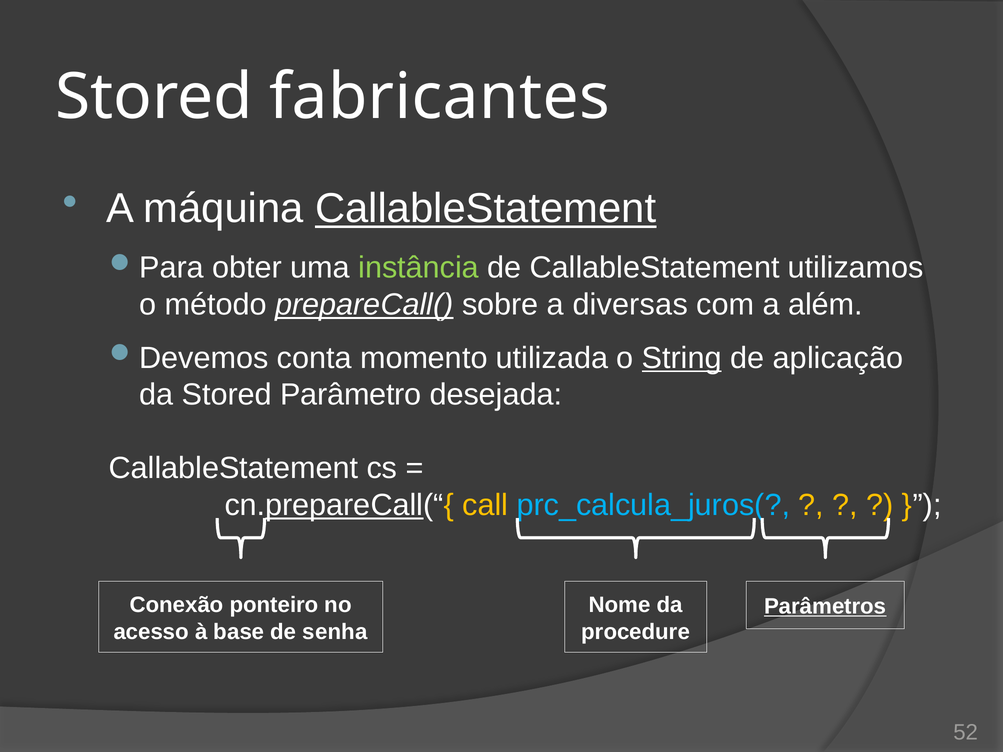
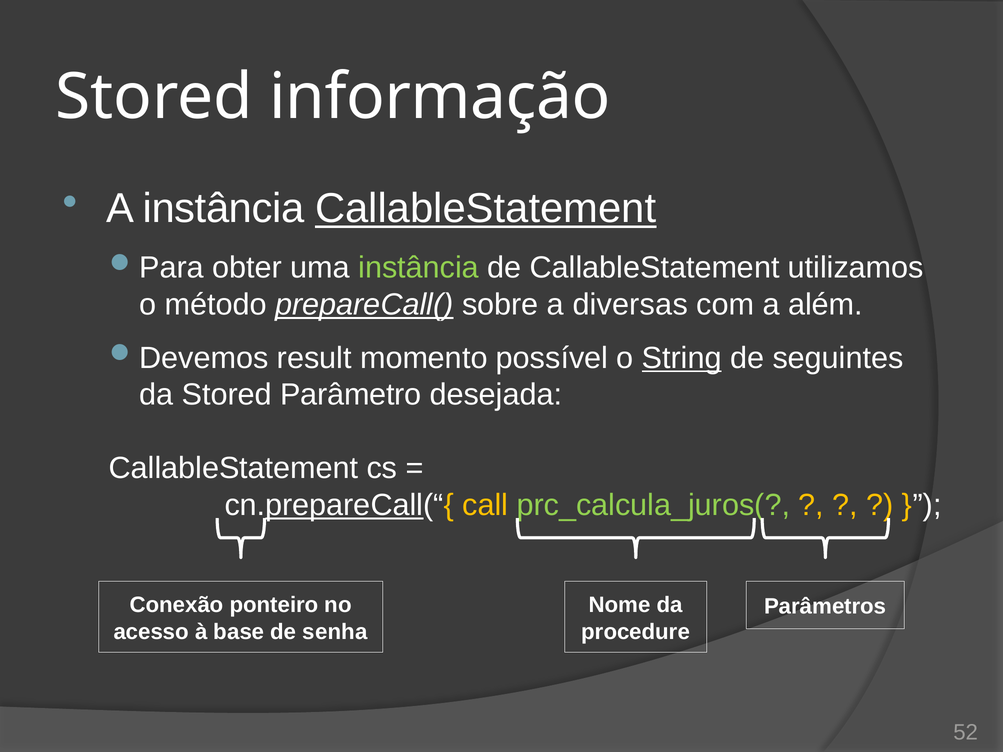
fabricantes: fabricantes -> informação (440, 97)
A máquina: máquina -> instância (224, 209)
conta: conta -> result (314, 358)
utilizada: utilizada -> possível (552, 358)
aplicação: aplicação -> seguintes (838, 358)
prc_calcula_juros( colour: light blue -> light green (653, 505)
Parâmetros underline: present -> none (825, 607)
